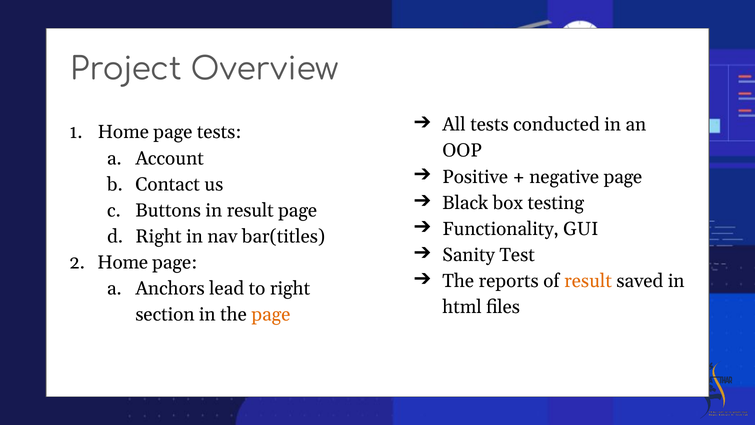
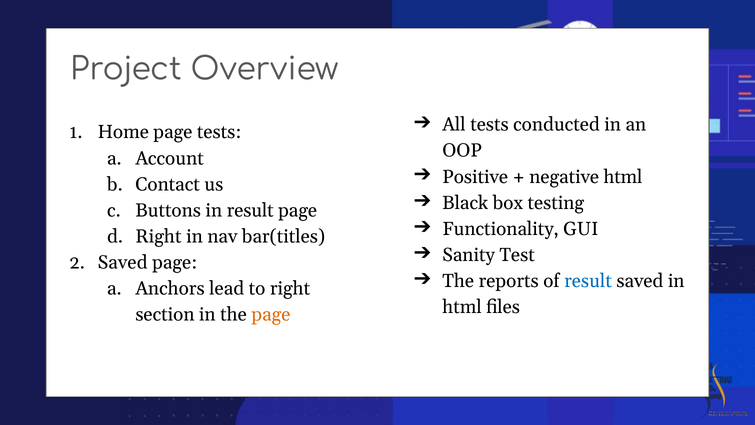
negative page: page -> html (623, 177)
Home: Home -> Saved (123, 262)
result colour: orange -> blue (588, 281)
